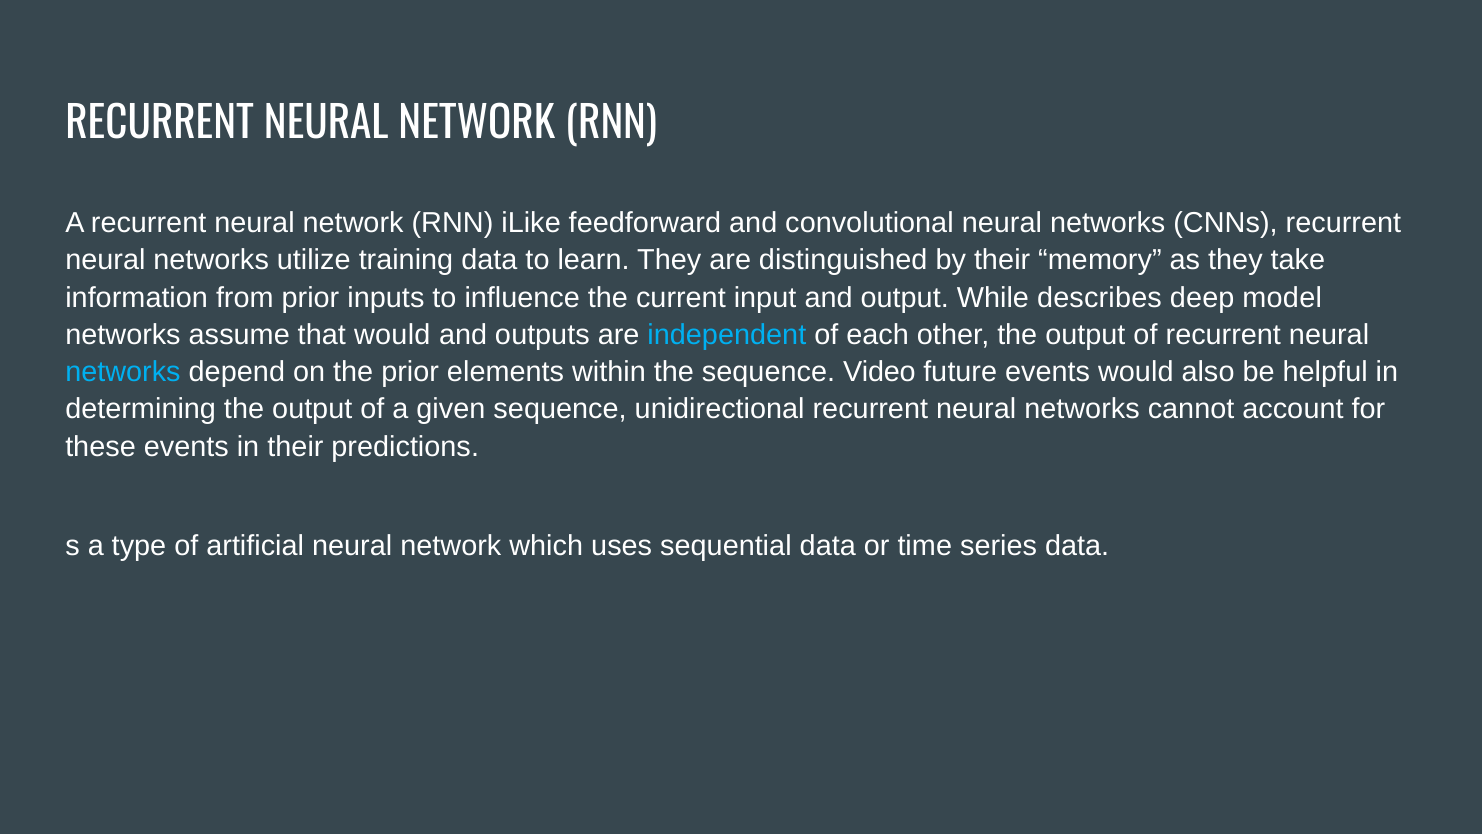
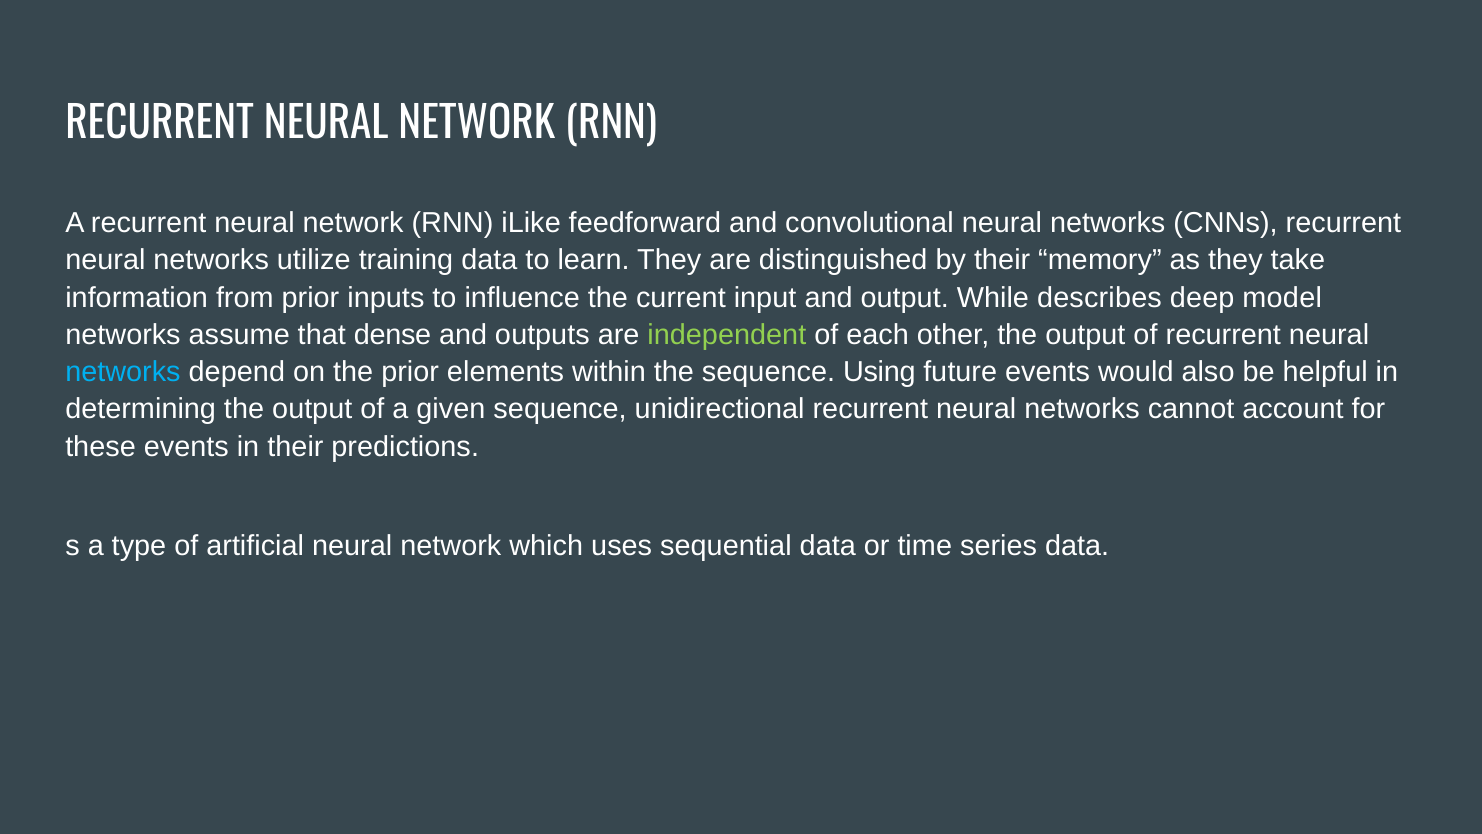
that would: would -> dense (393, 335)
independent colour: light blue -> light green (727, 335)
Video: Video -> Using (879, 372)
